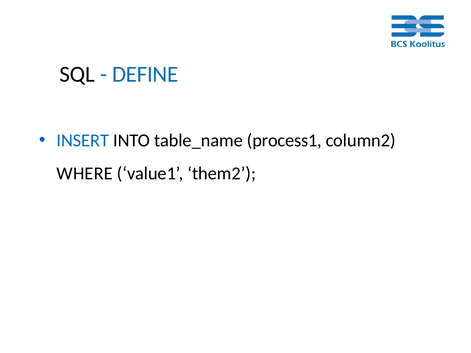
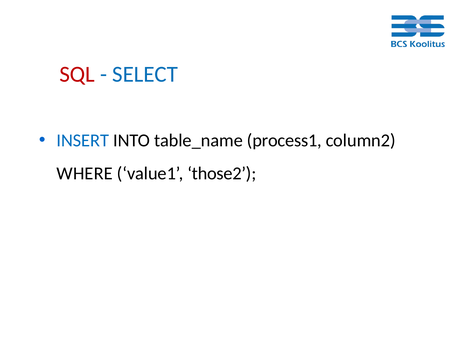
SQL colour: black -> red (77, 74)
DEFINE: DEFINE -> SELECT (145, 74)
them2: them2 -> those2 (222, 174)
